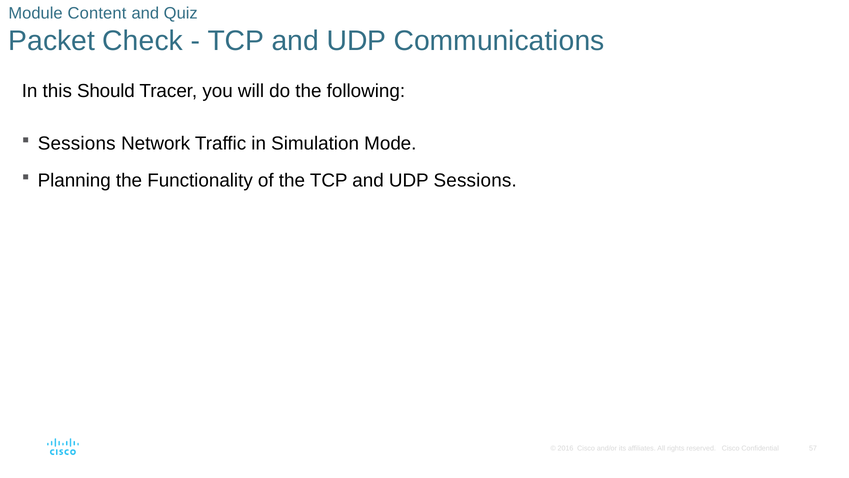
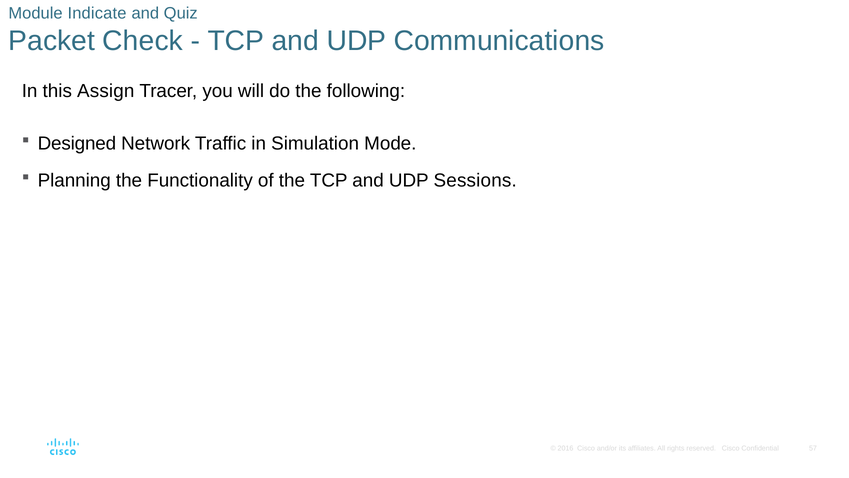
Content: Content -> Indicate (97, 13)
Should: Should -> Assign (106, 91)
Sessions: Sessions -> Designed (77, 143)
